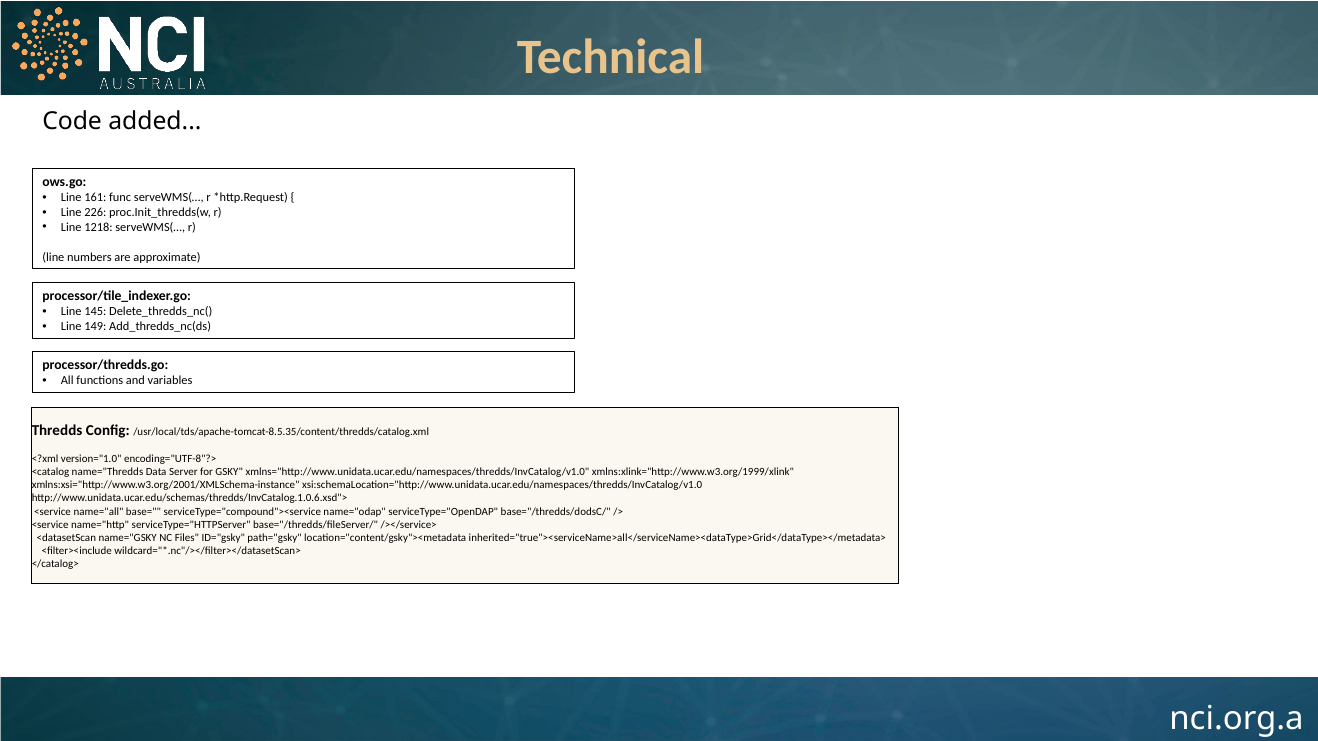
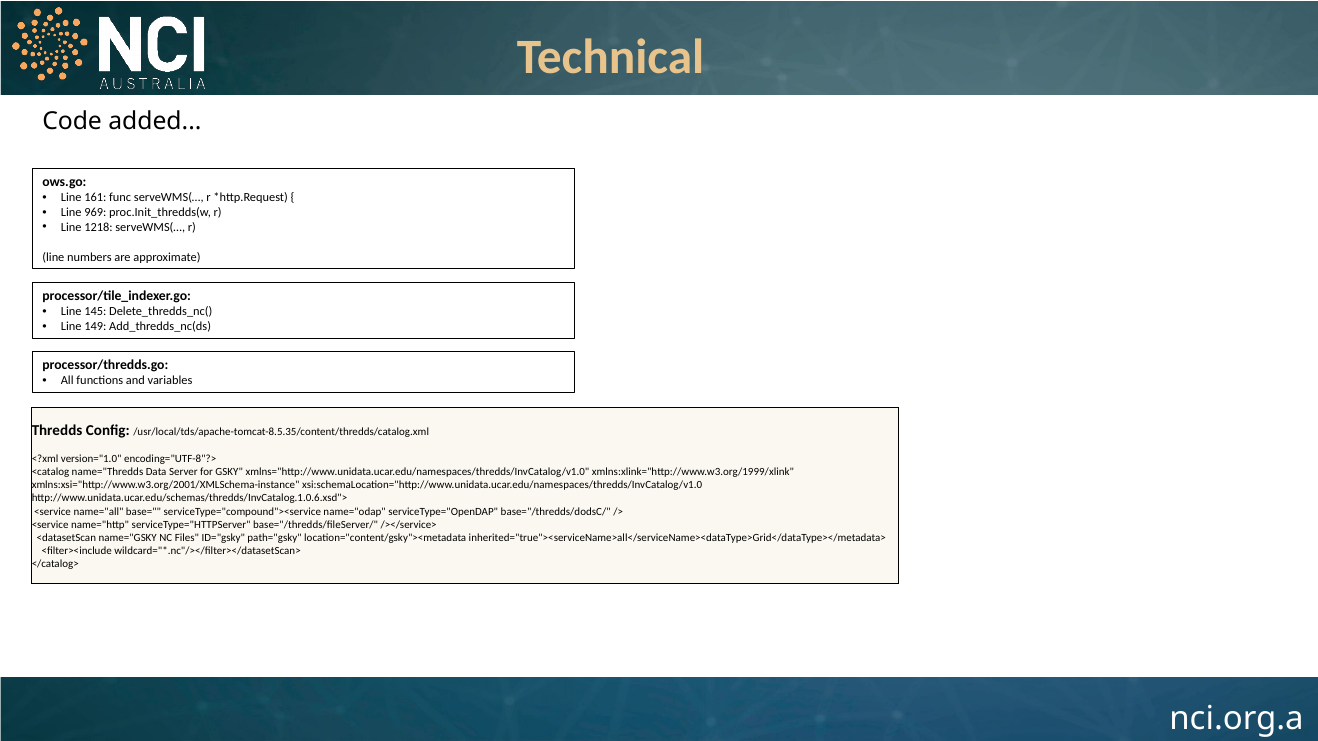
226: 226 -> 969 (95, 213)
